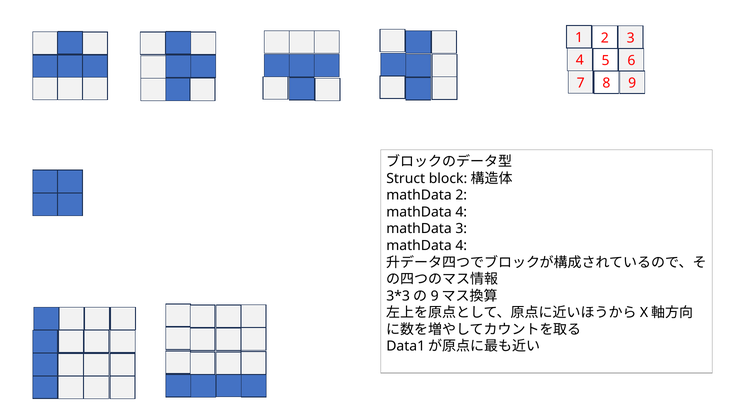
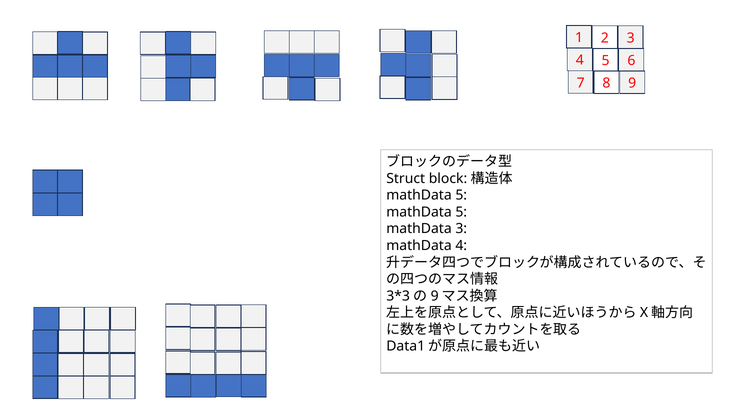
2: 2 -> 5 (461, 195)
4: 4 -> 5 (461, 212)
